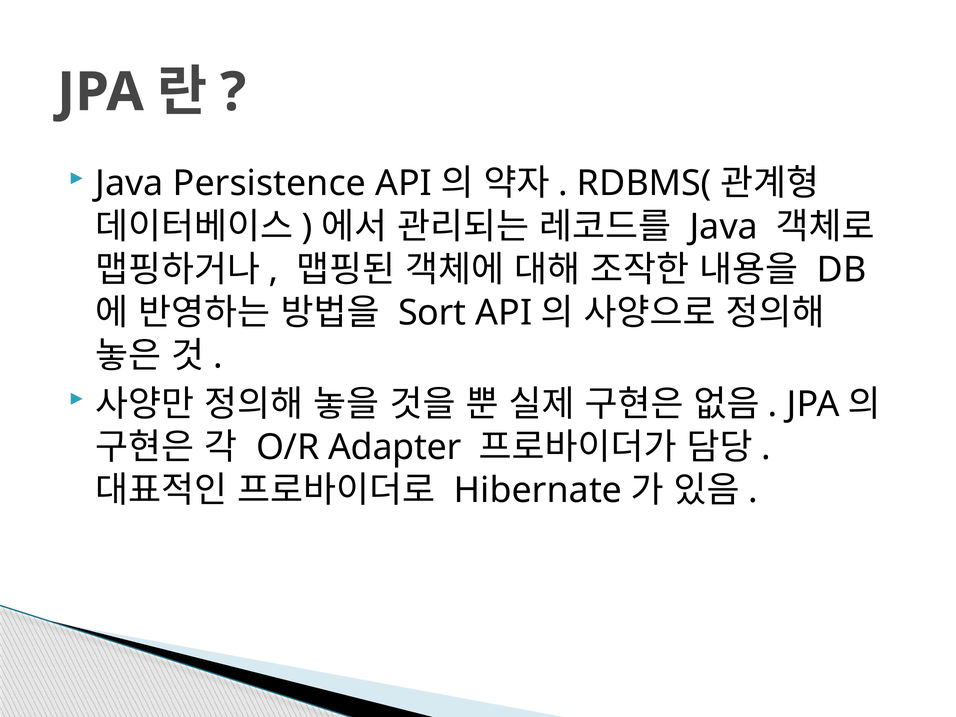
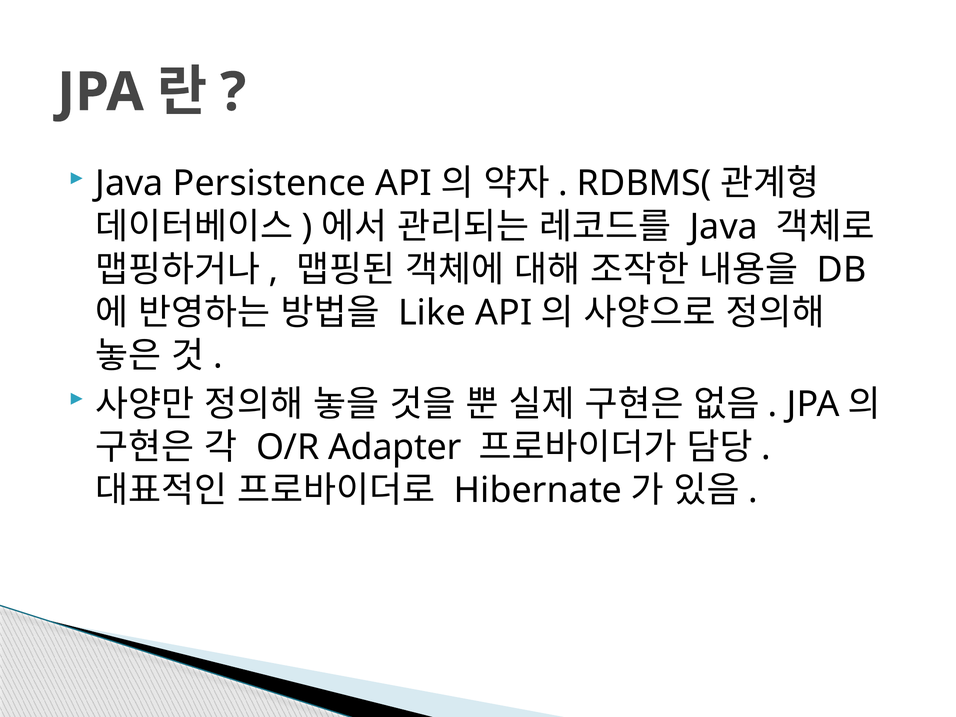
Sort: Sort -> Like (432, 313)
